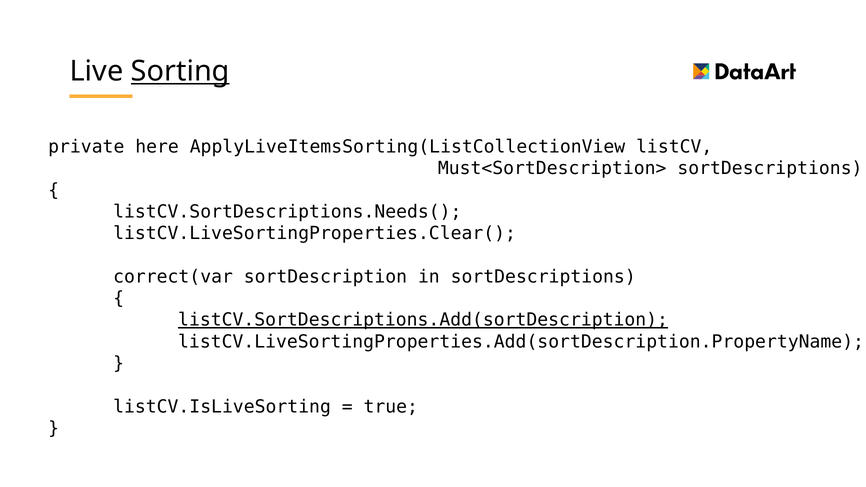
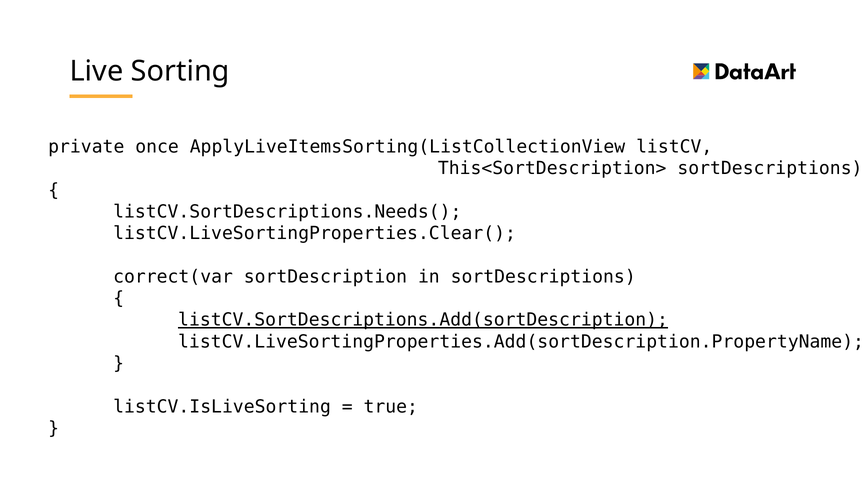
Sorting underline: present -> none (180, 71)
here: here -> once (157, 147)
Must<SortDescription>: Must<SortDescription> -> This<SortDescription> (552, 168)
